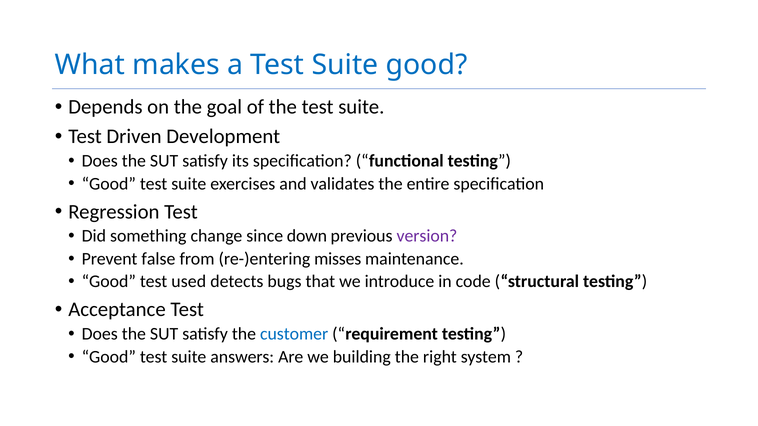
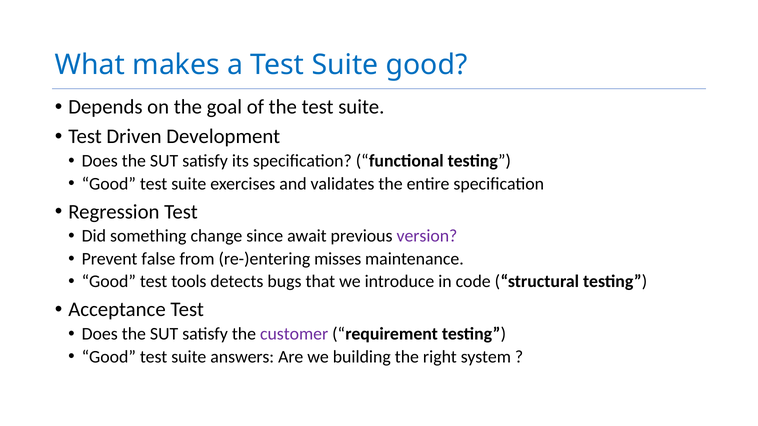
down: down -> await (307, 236)
used: used -> tools (189, 282)
customer colour: blue -> purple (294, 334)
